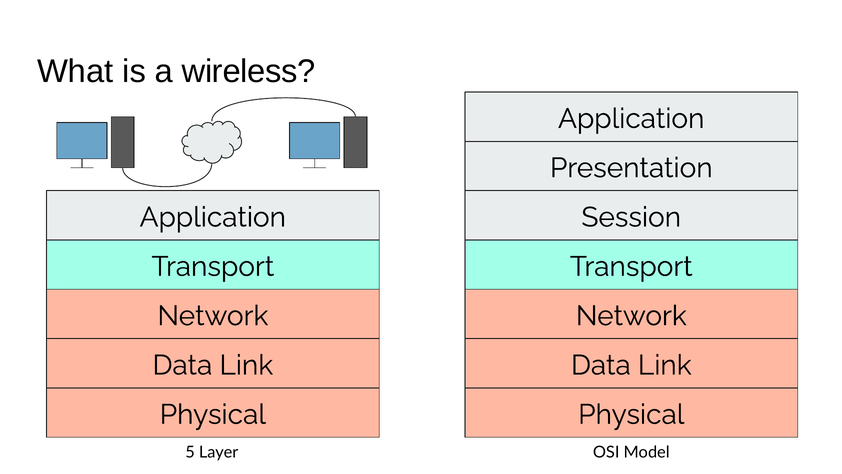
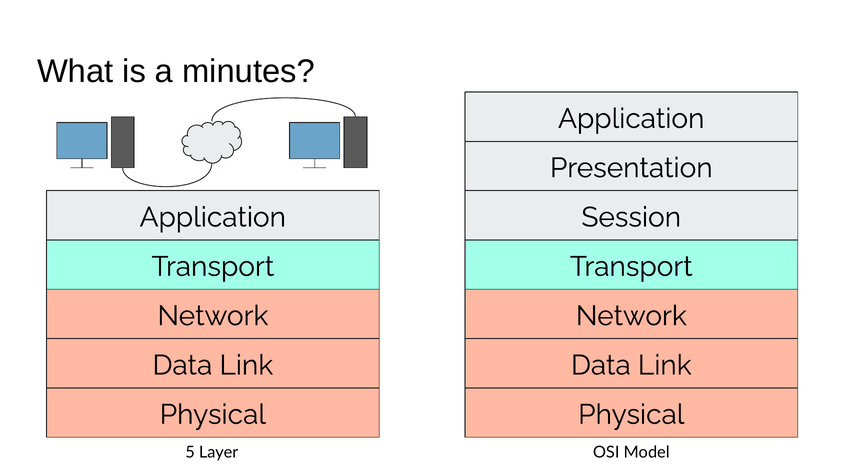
wireless: wireless -> minutes (249, 71)
